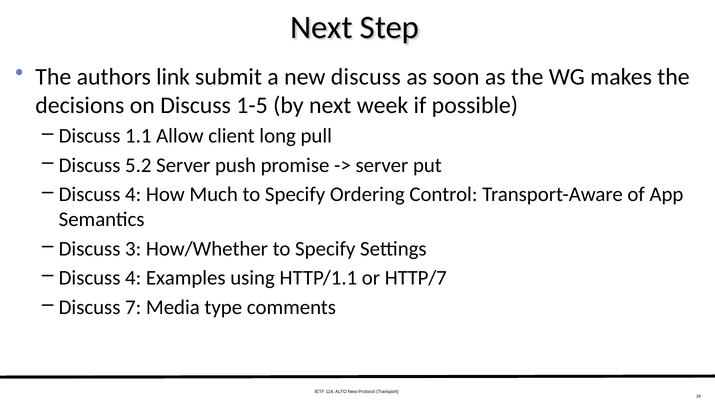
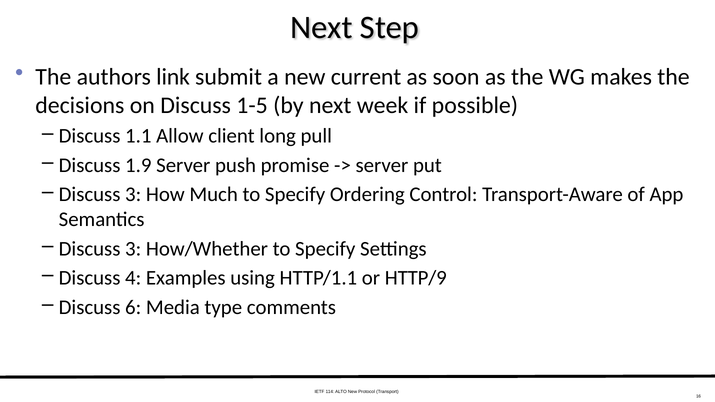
new discuss: discuss -> current (366, 77)
5.2: 5.2 -> 1.9 (138, 165)
4: 4 -> 3 (133, 195)
HTTP/7: HTTP/7 -> HTTP/9 (416, 278)
7: 7 -> 6 (133, 307)
